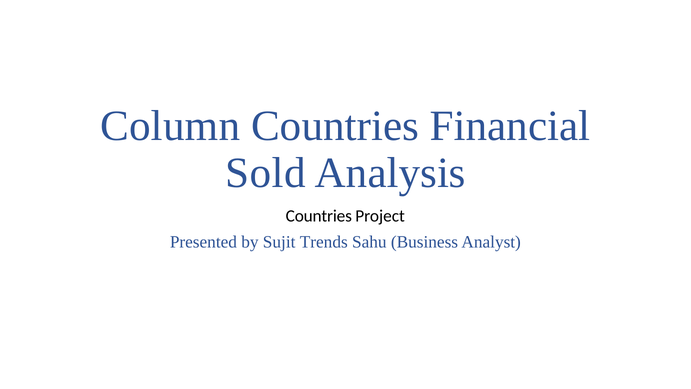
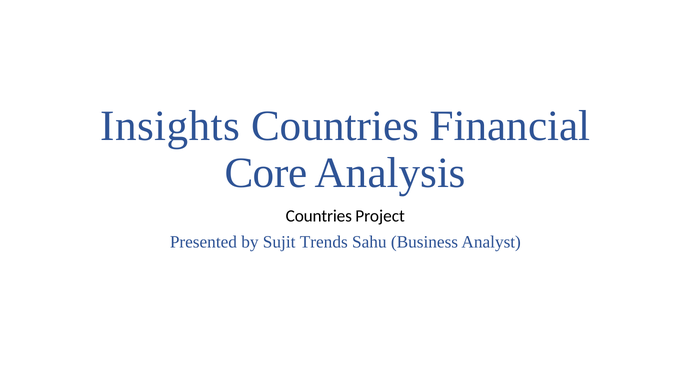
Column: Column -> Insights (170, 126)
Sold: Sold -> Core (266, 173)
